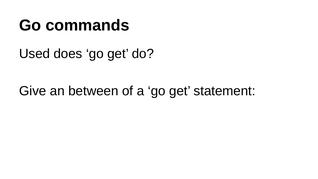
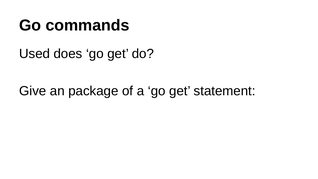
between: between -> package (93, 91)
